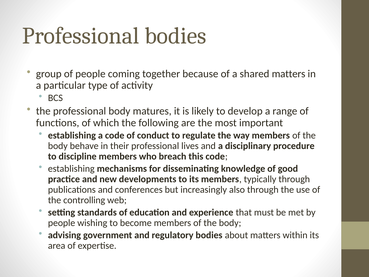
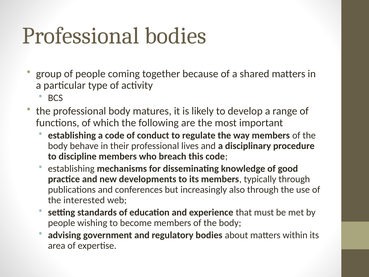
controlling: controlling -> interested (84, 200)
